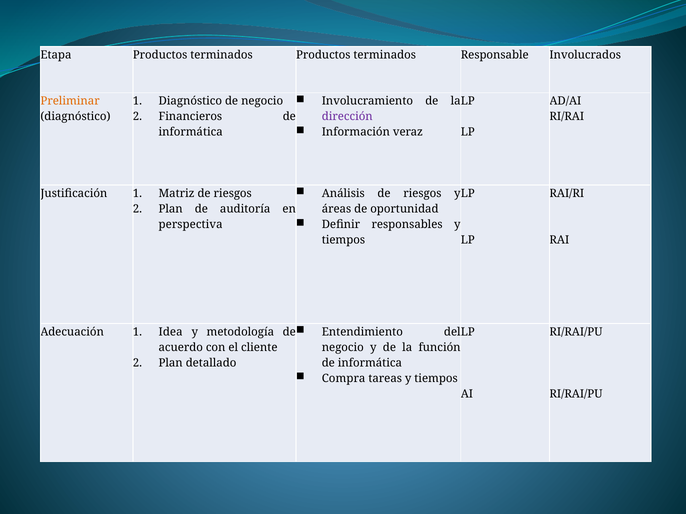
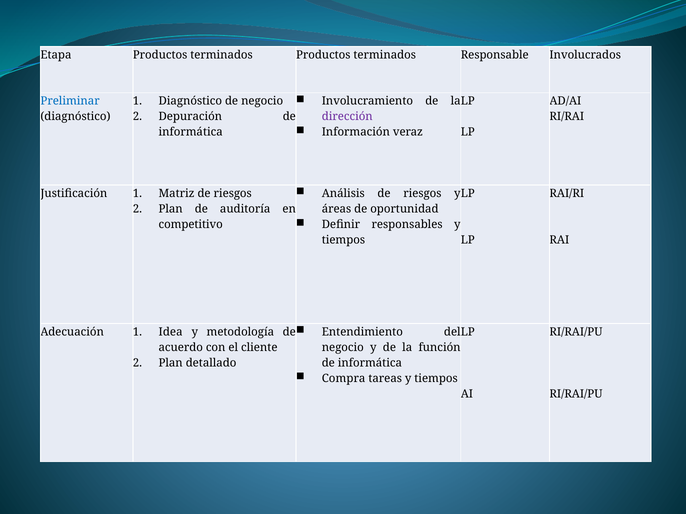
Preliminar colour: orange -> blue (70, 101)
Financieros: Financieros -> Depuración (190, 117)
perspectiva: perspectiva -> competitivo (191, 225)
